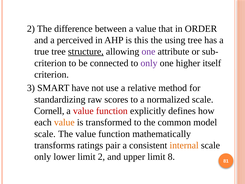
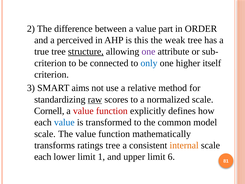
that: that -> part (166, 29)
using: using -> weak (175, 40)
only colour: purple -> blue (149, 63)
have: have -> aims (80, 88)
raw underline: none -> present (95, 99)
value colour: orange -> blue (64, 122)
ratings pair: pair -> tree (113, 145)
only: only -> each (43, 157)
limit 2: 2 -> 1 (101, 157)
8: 8 -> 6 (171, 157)
